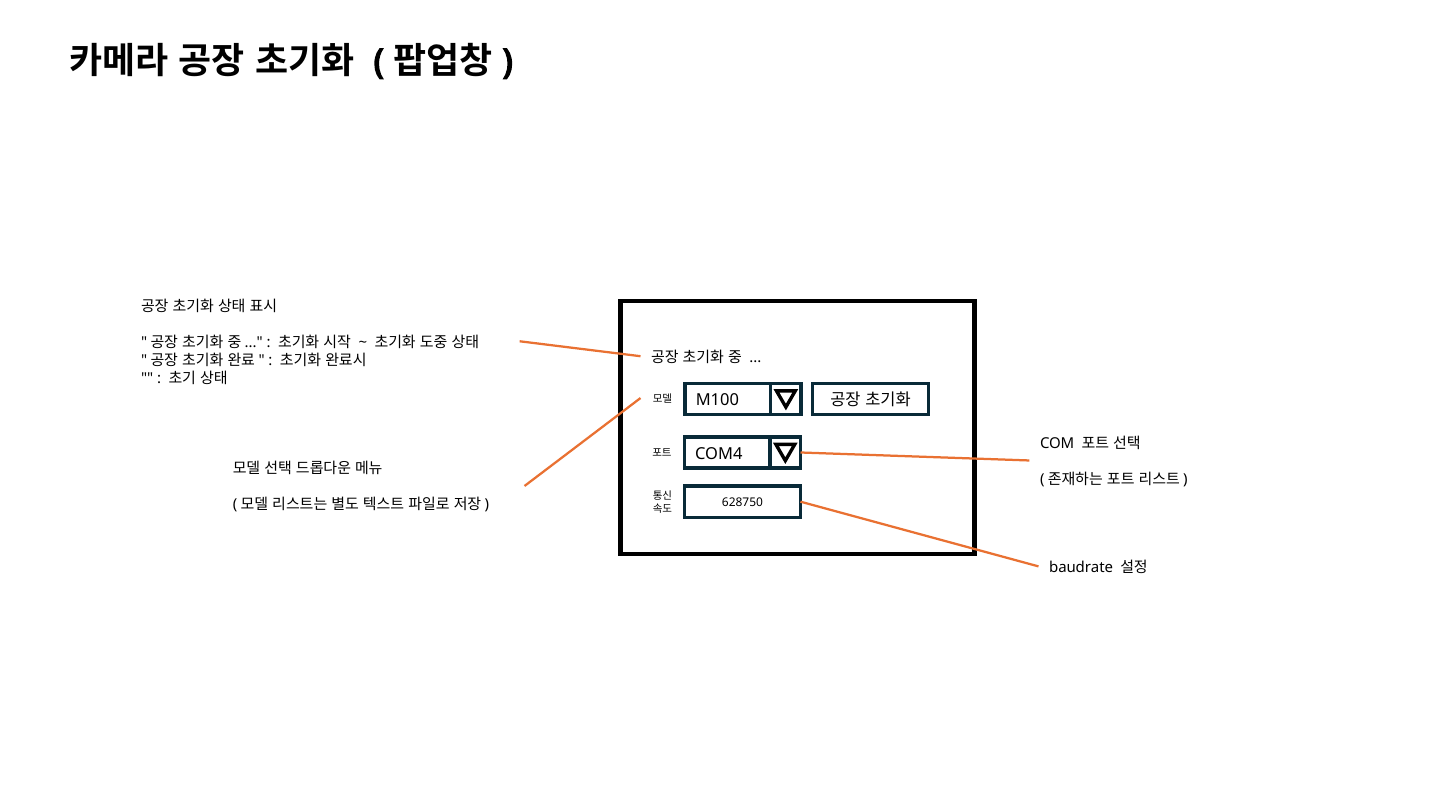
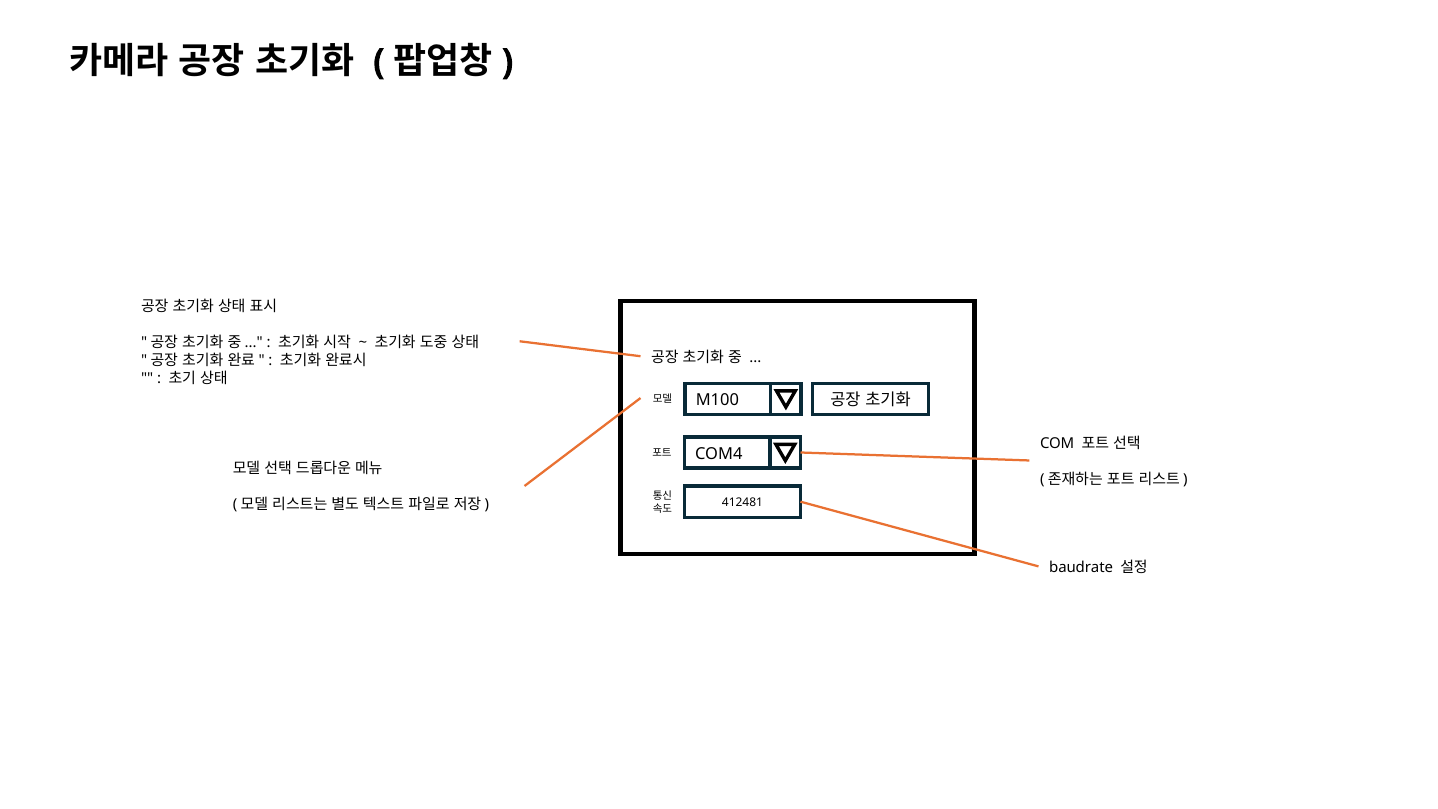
628750: 628750 -> 412481 (742, 502)
